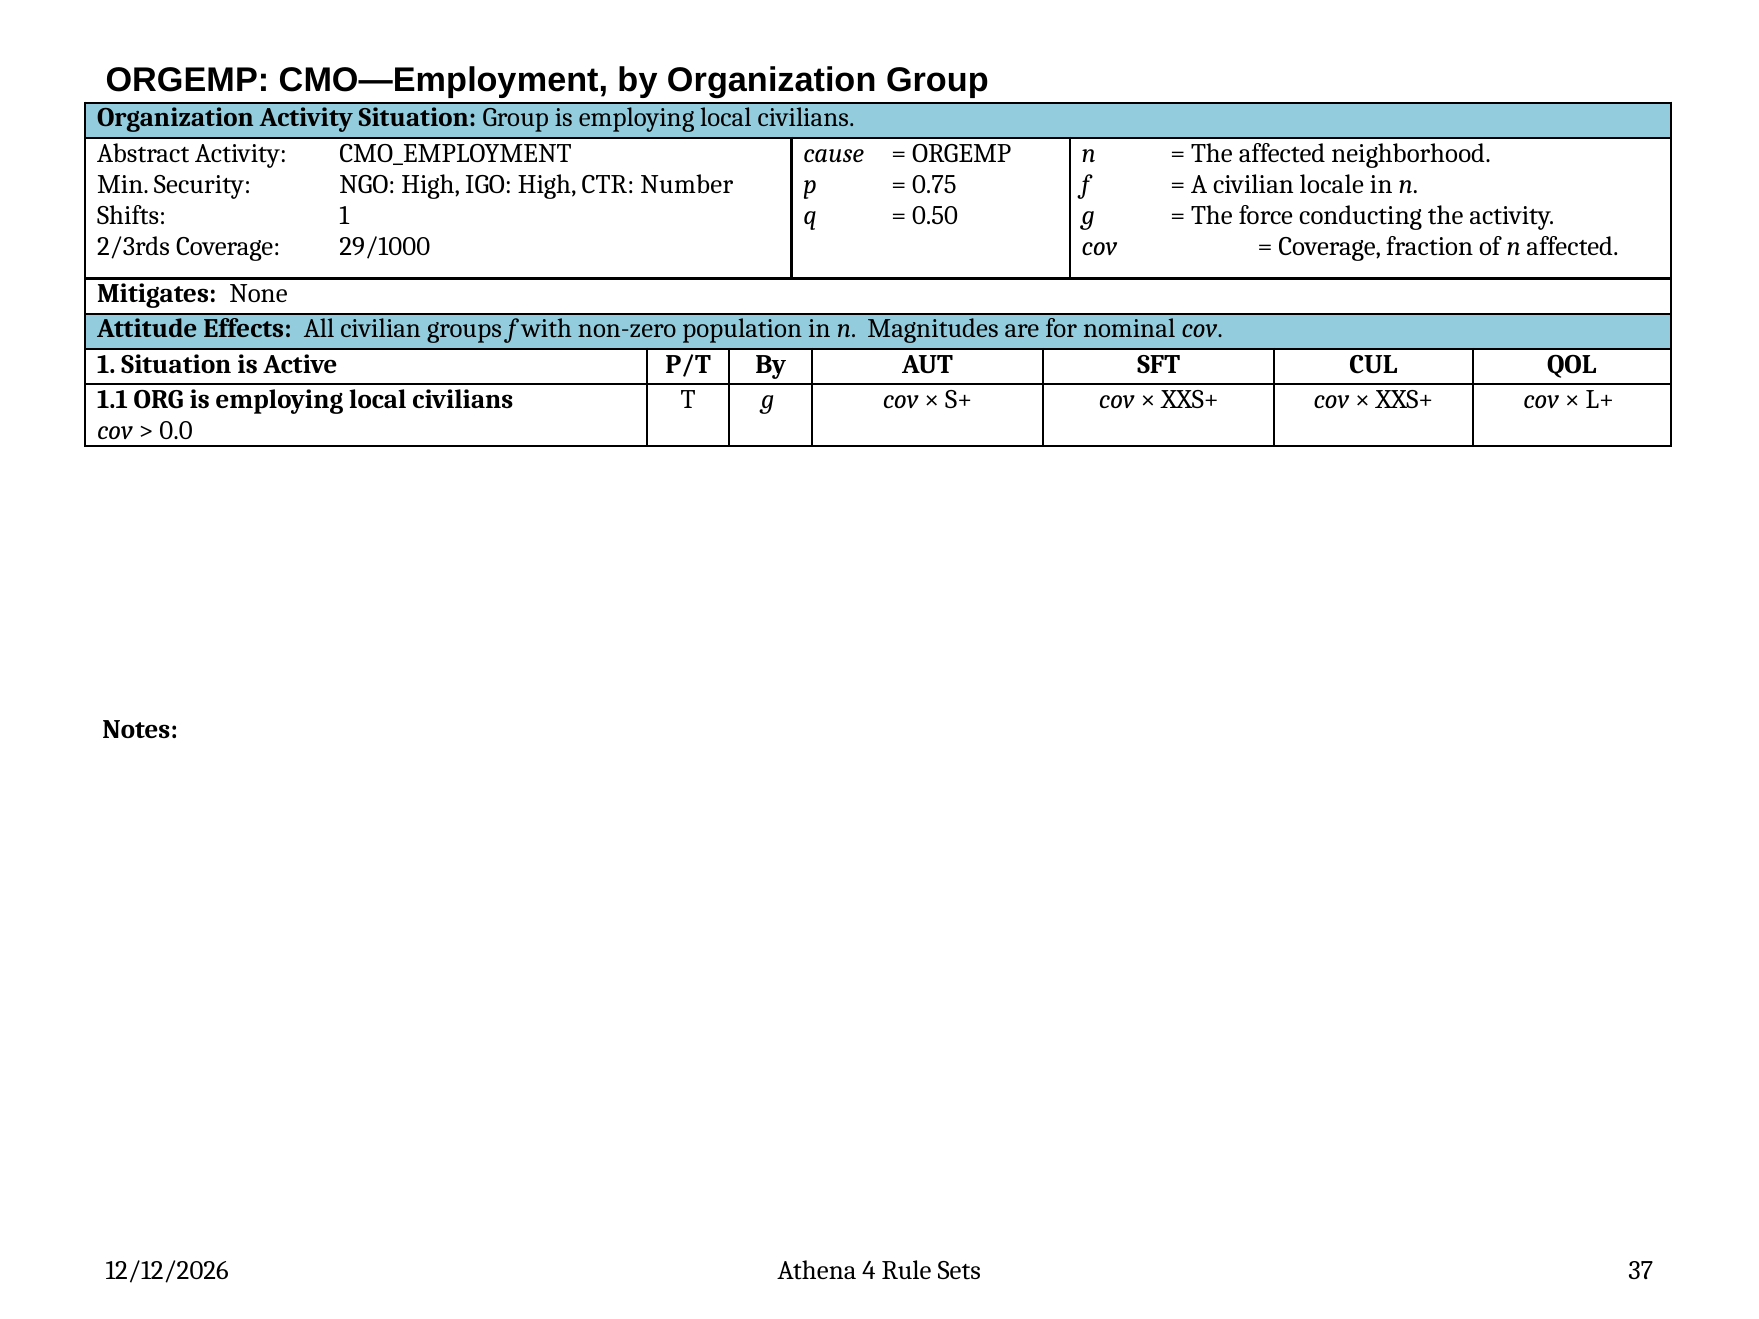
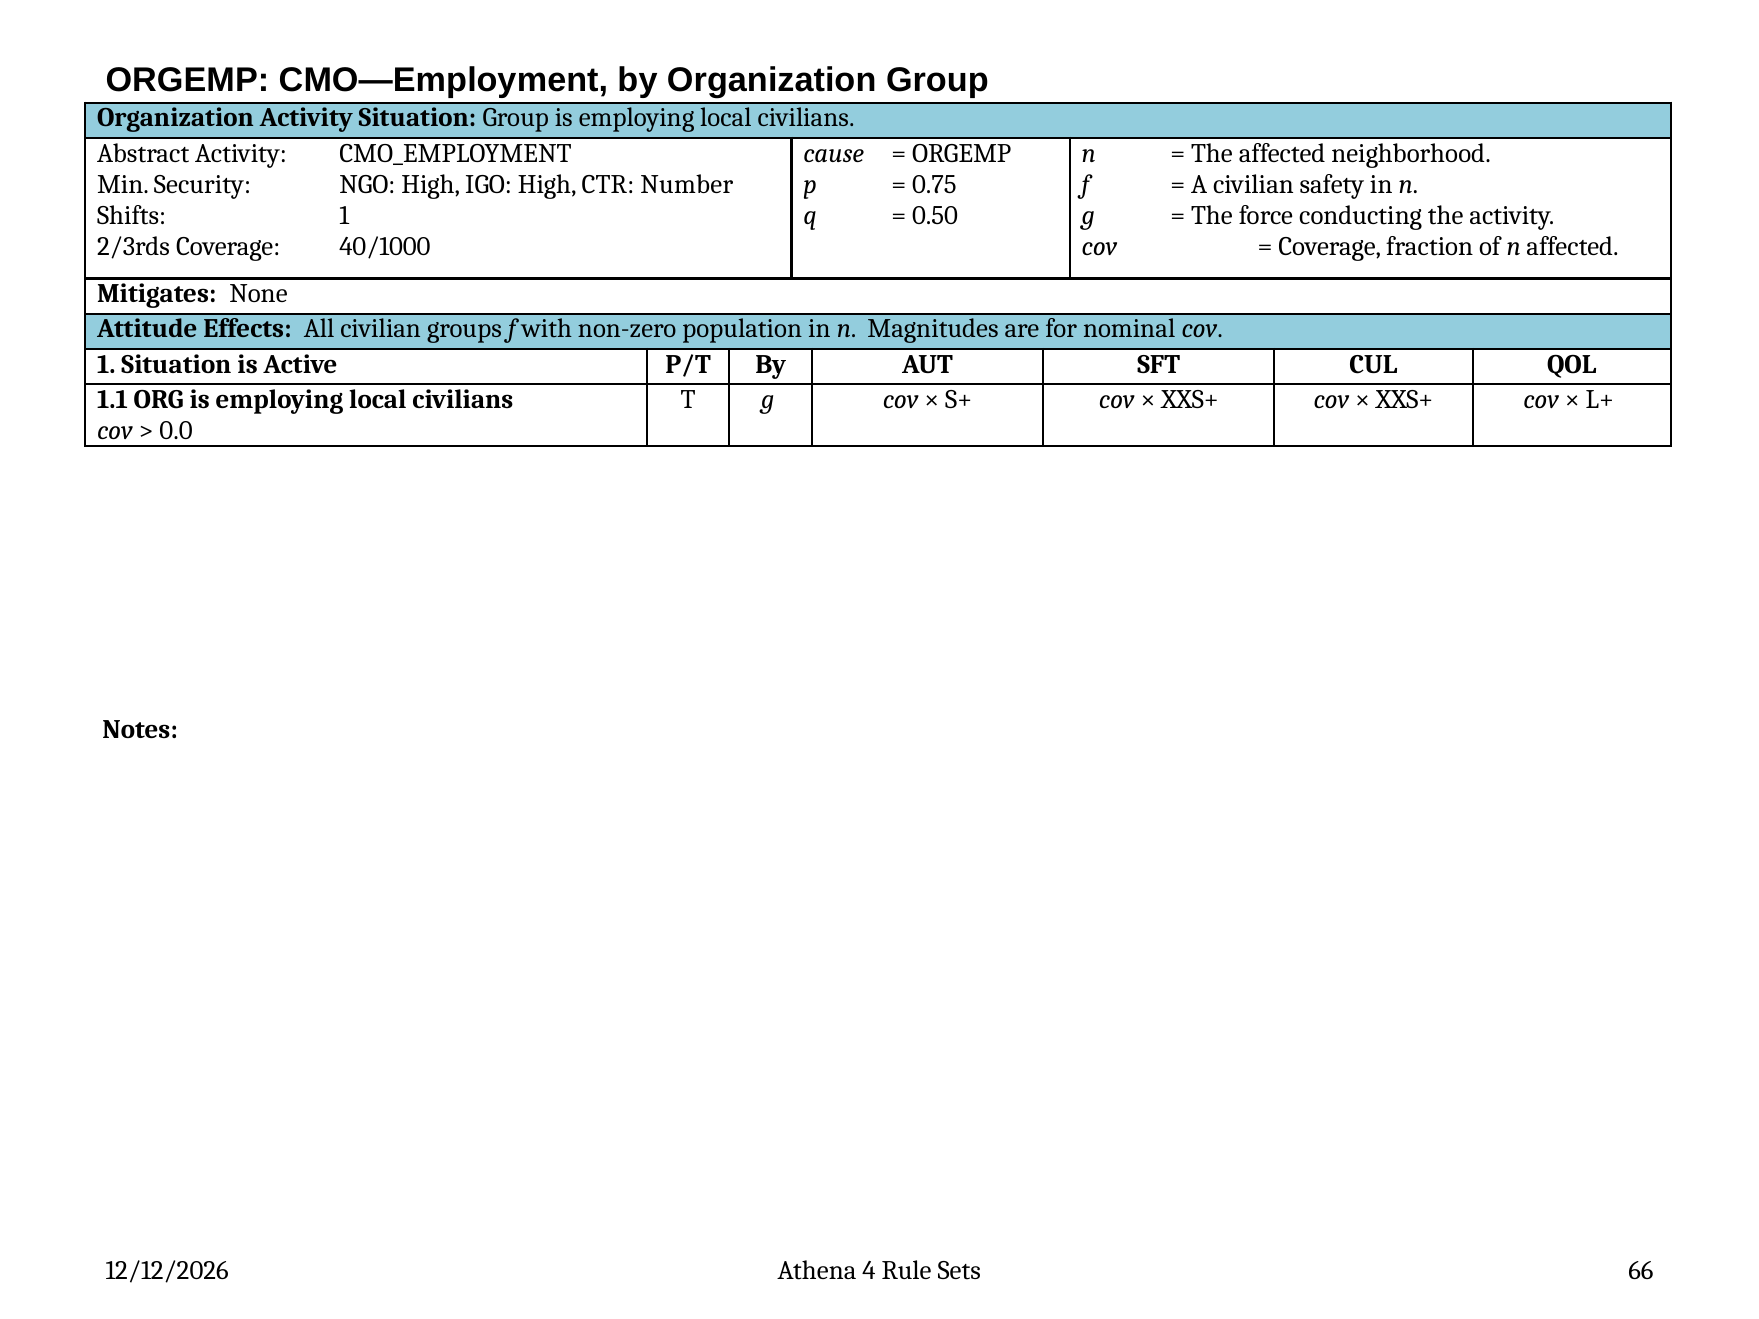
locale: locale -> safety (1332, 184)
29/1000: 29/1000 -> 40/1000 (385, 247)
37: 37 -> 66 (1641, 1271)
